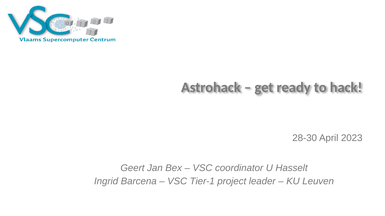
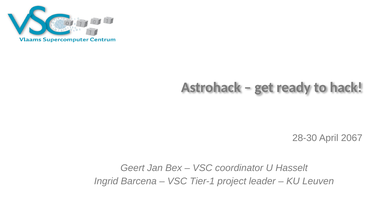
2023: 2023 -> 2067 (352, 138)
